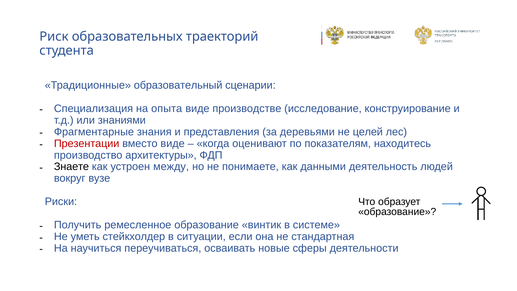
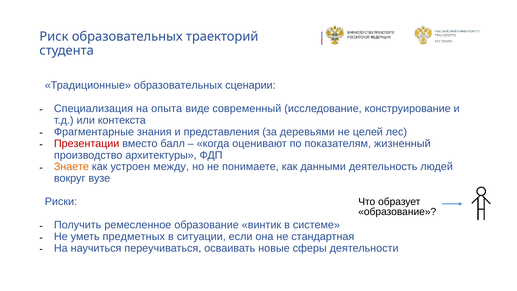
Традиционные образовательный: образовательный -> образовательных (178, 85)
производстве: производстве -> современный (247, 108)
знаниями: знаниями -> контекста (122, 120)
вместо виде: виде -> балл (173, 143)
находитесь: находитесь -> жизненный (402, 143)
Знаете colour: black -> orange (71, 167)
стейкхолдер: стейкхолдер -> предметных (134, 237)
